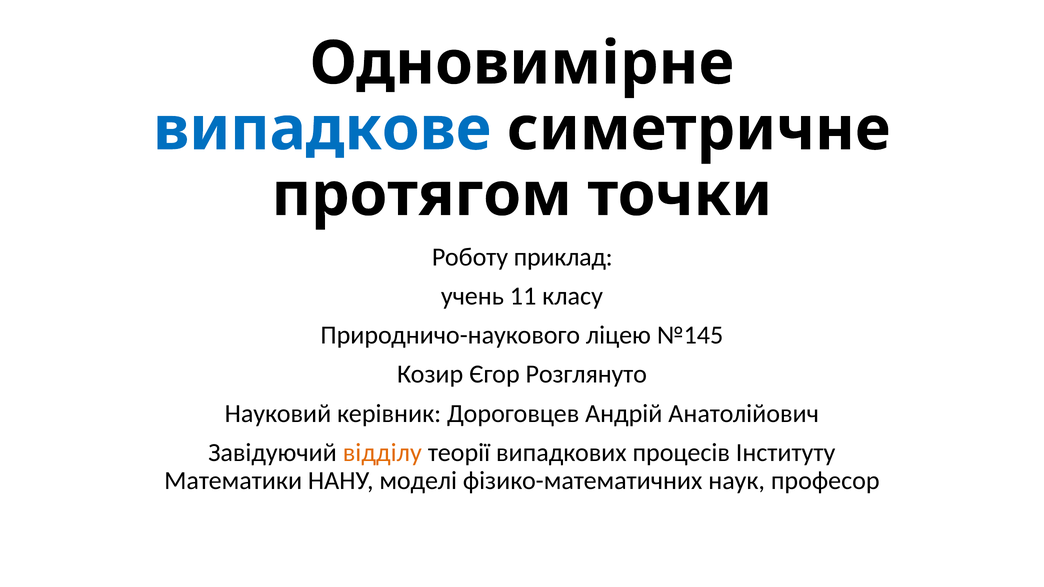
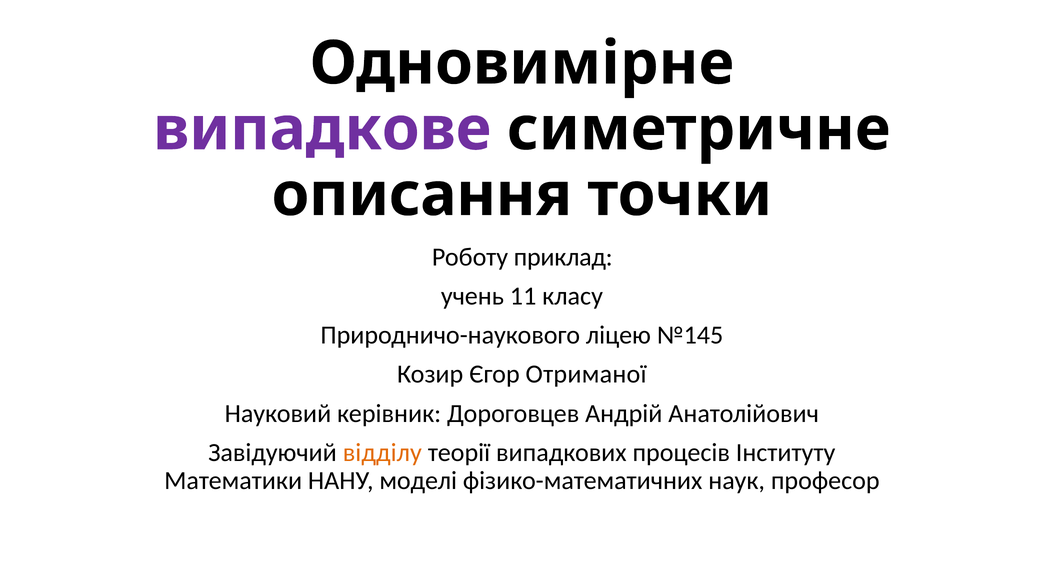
випадкове colour: blue -> purple (322, 129)
протягом: протягом -> описання (422, 195)
Розглянуто: Розглянуто -> Отриманої (586, 375)
